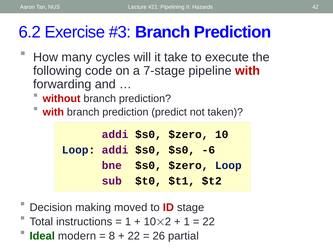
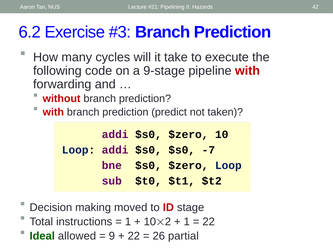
7-stage: 7-stage -> 9-stage (164, 71)
-6: -6 -> -7 (208, 150)
modern: modern -> allowed (77, 236)
8: 8 -> 9 (112, 236)
